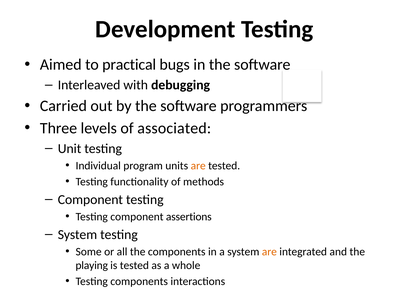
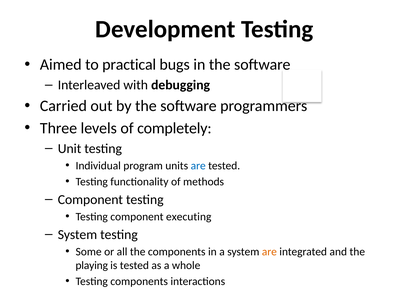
associated: associated -> completely (174, 128)
are colour: orange -> blue (198, 166)
assertions: assertions -> executing (189, 216)
